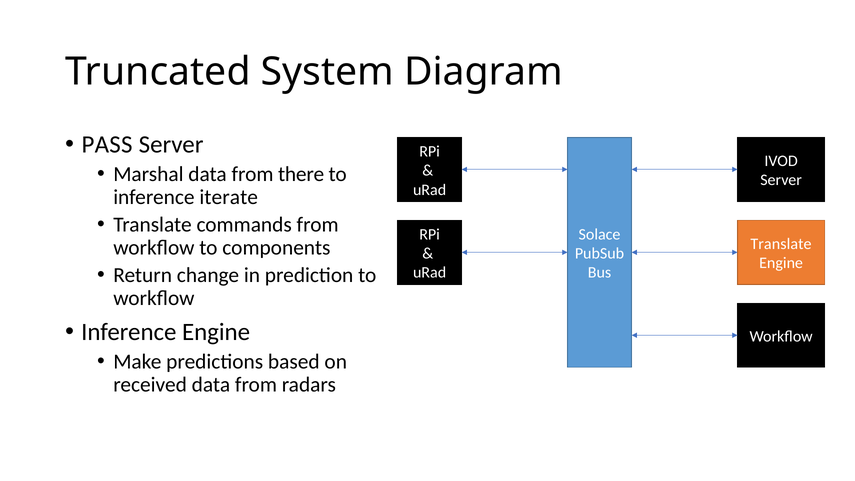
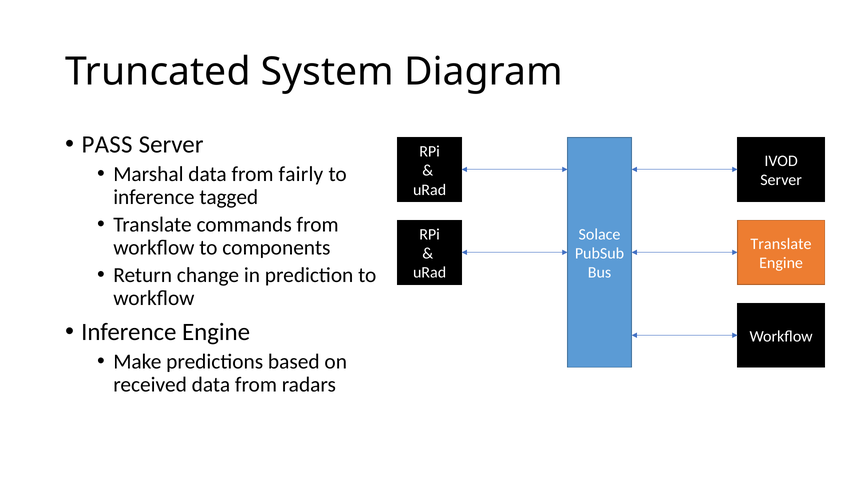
there: there -> fairly (301, 174)
iterate: iterate -> tagged (229, 197)
